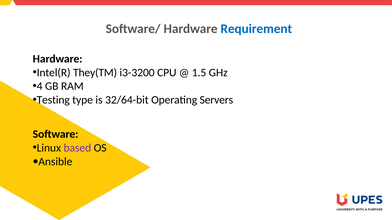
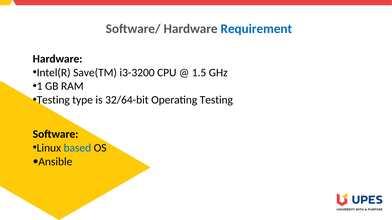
They(TM: They(TM -> Save(TM (95, 73)
4: 4 -> 1 (40, 86)
Operating Servers: Servers -> Testing (216, 100)
based colour: purple -> blue (77, 148)
